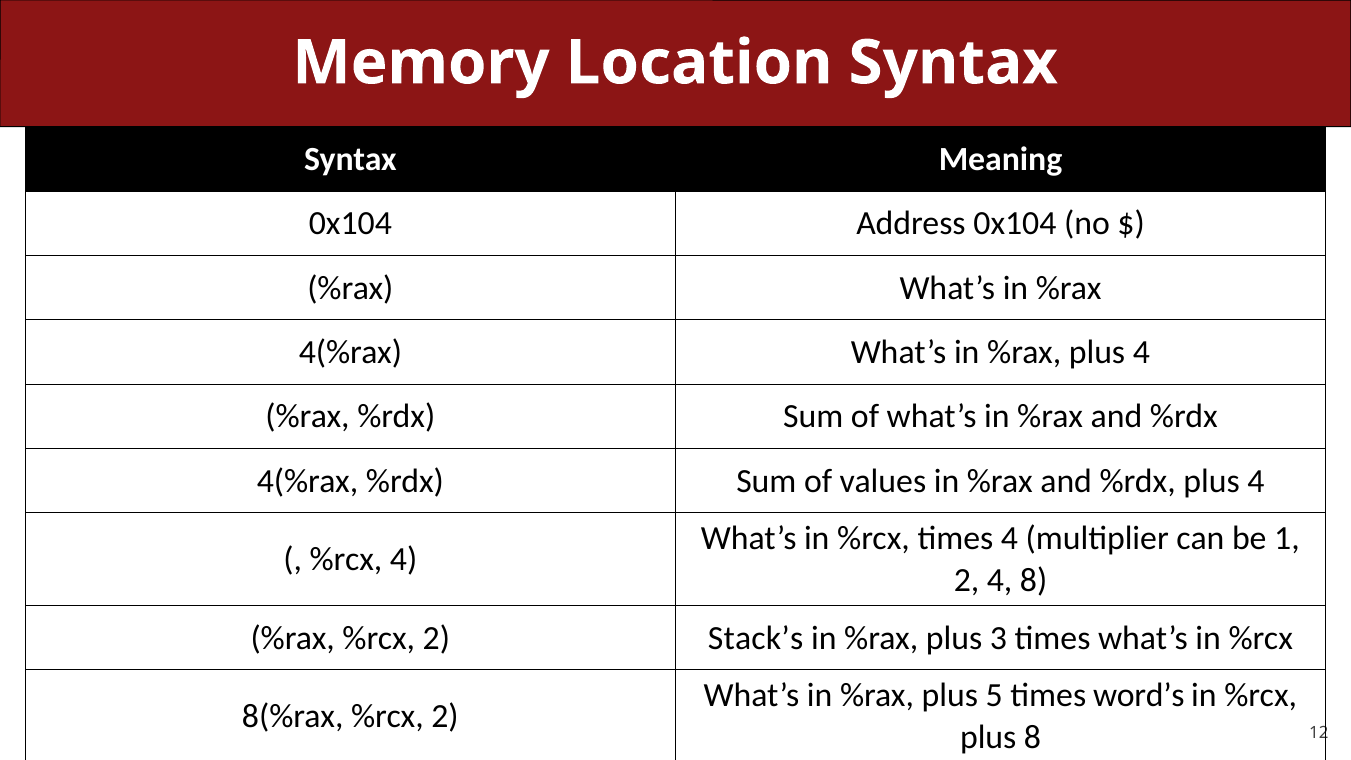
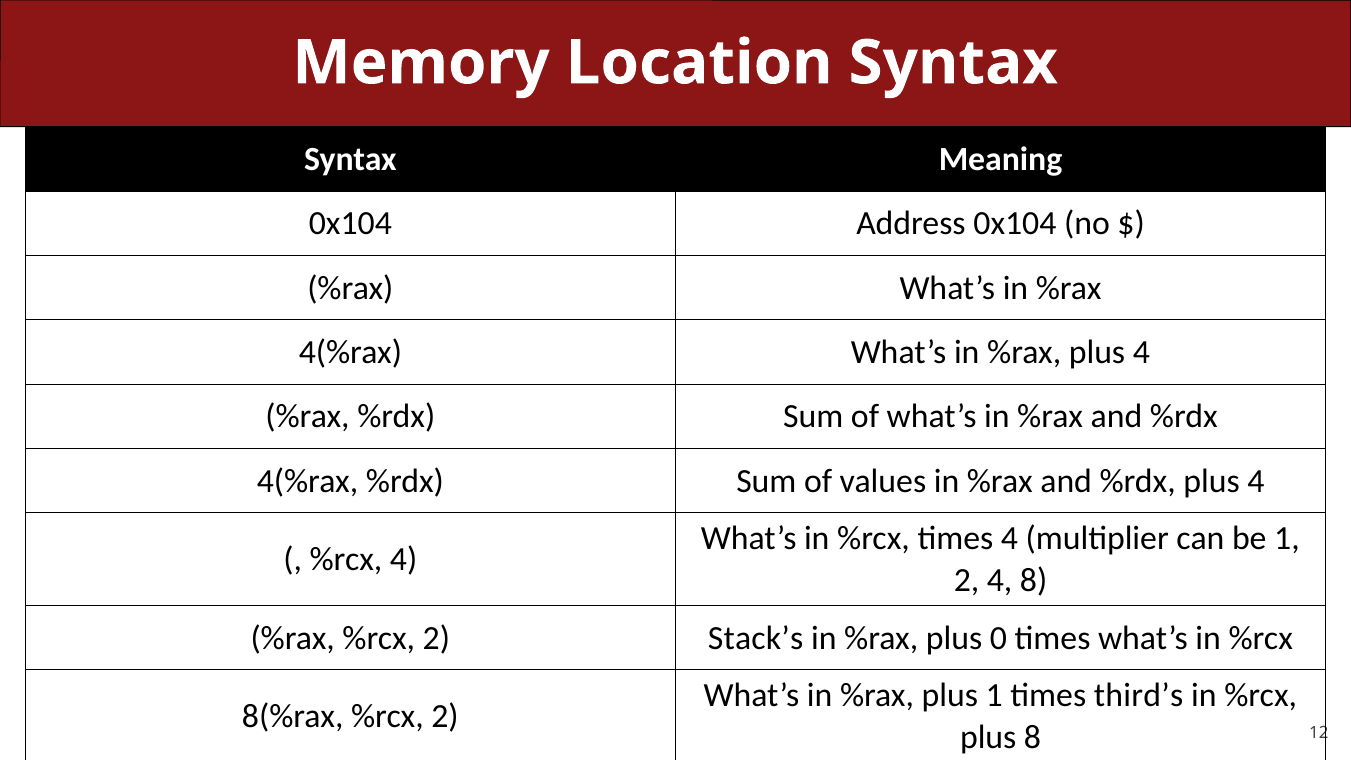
3: 3 -> 0 (998, 638)
plus 5: 5 -> 1 (994, 696)
word’s: word’s -> third’s (1139, 696)
